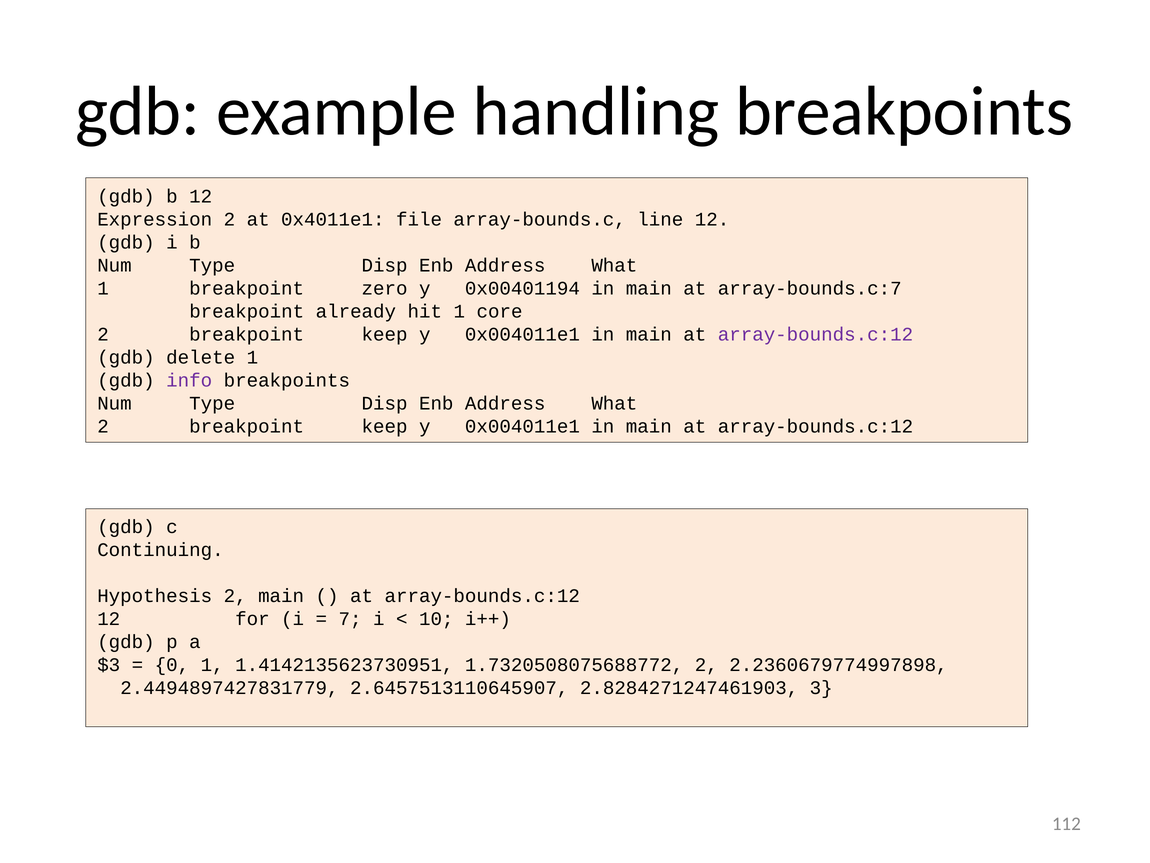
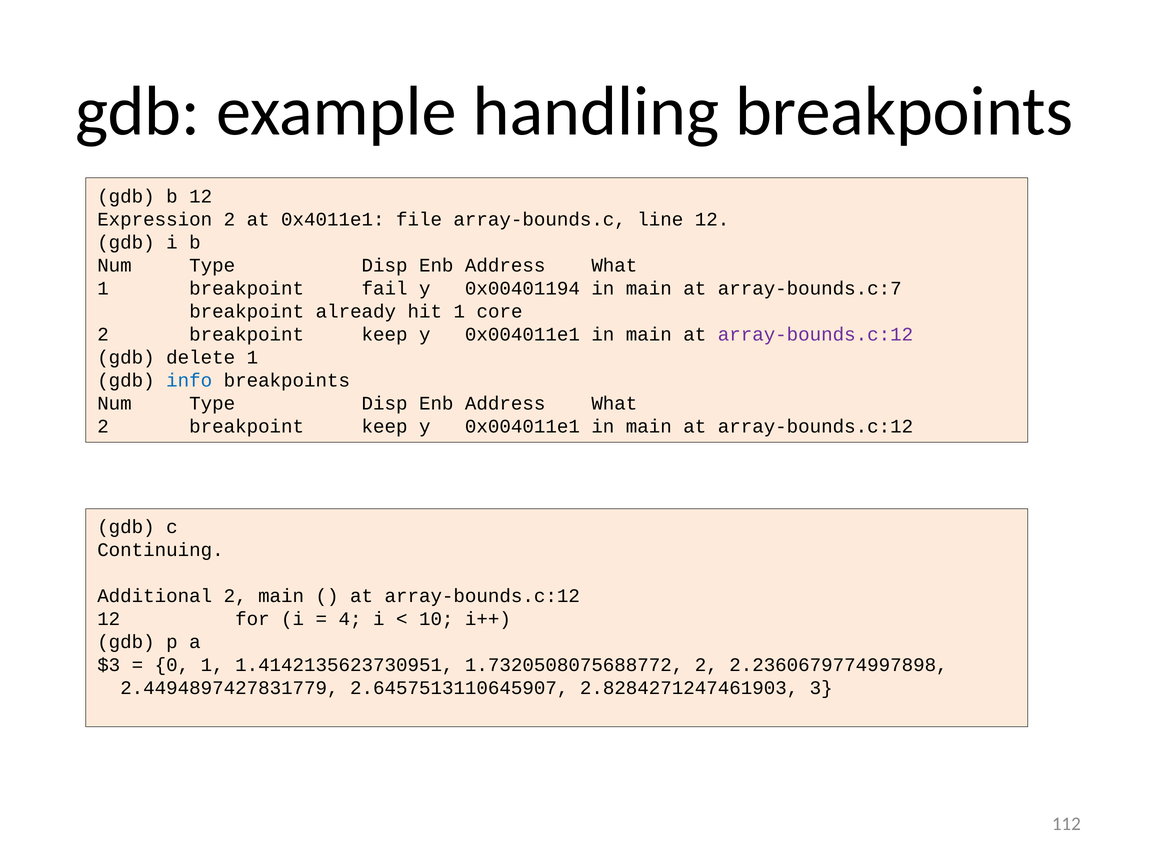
zero: zero -> fail (385, 288)
info colour: purple -> blue (189, 380)
Hypothesis: Hypothesis -> Additional (155, 596)
7: 7 -> 4 (350, 619)
